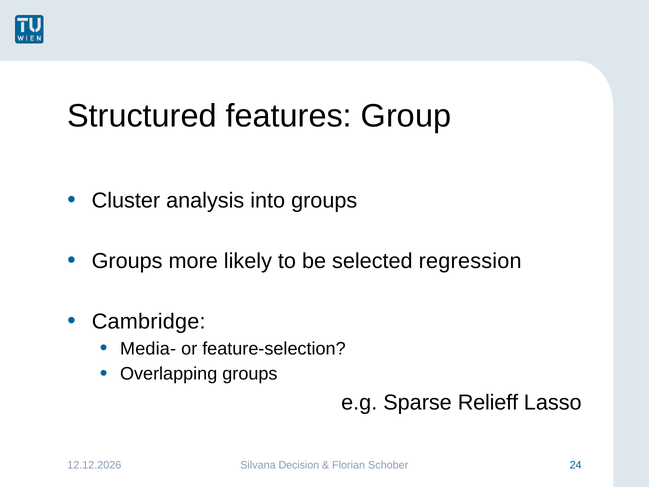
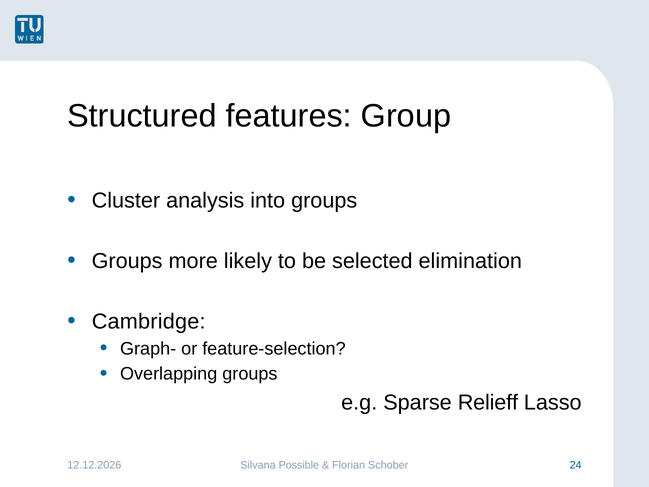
regression: regression -> elimination (470, 261)
Media-: Media- -> Graph- (148, 349)
Decision: Decision -> Possible (299, 465)
